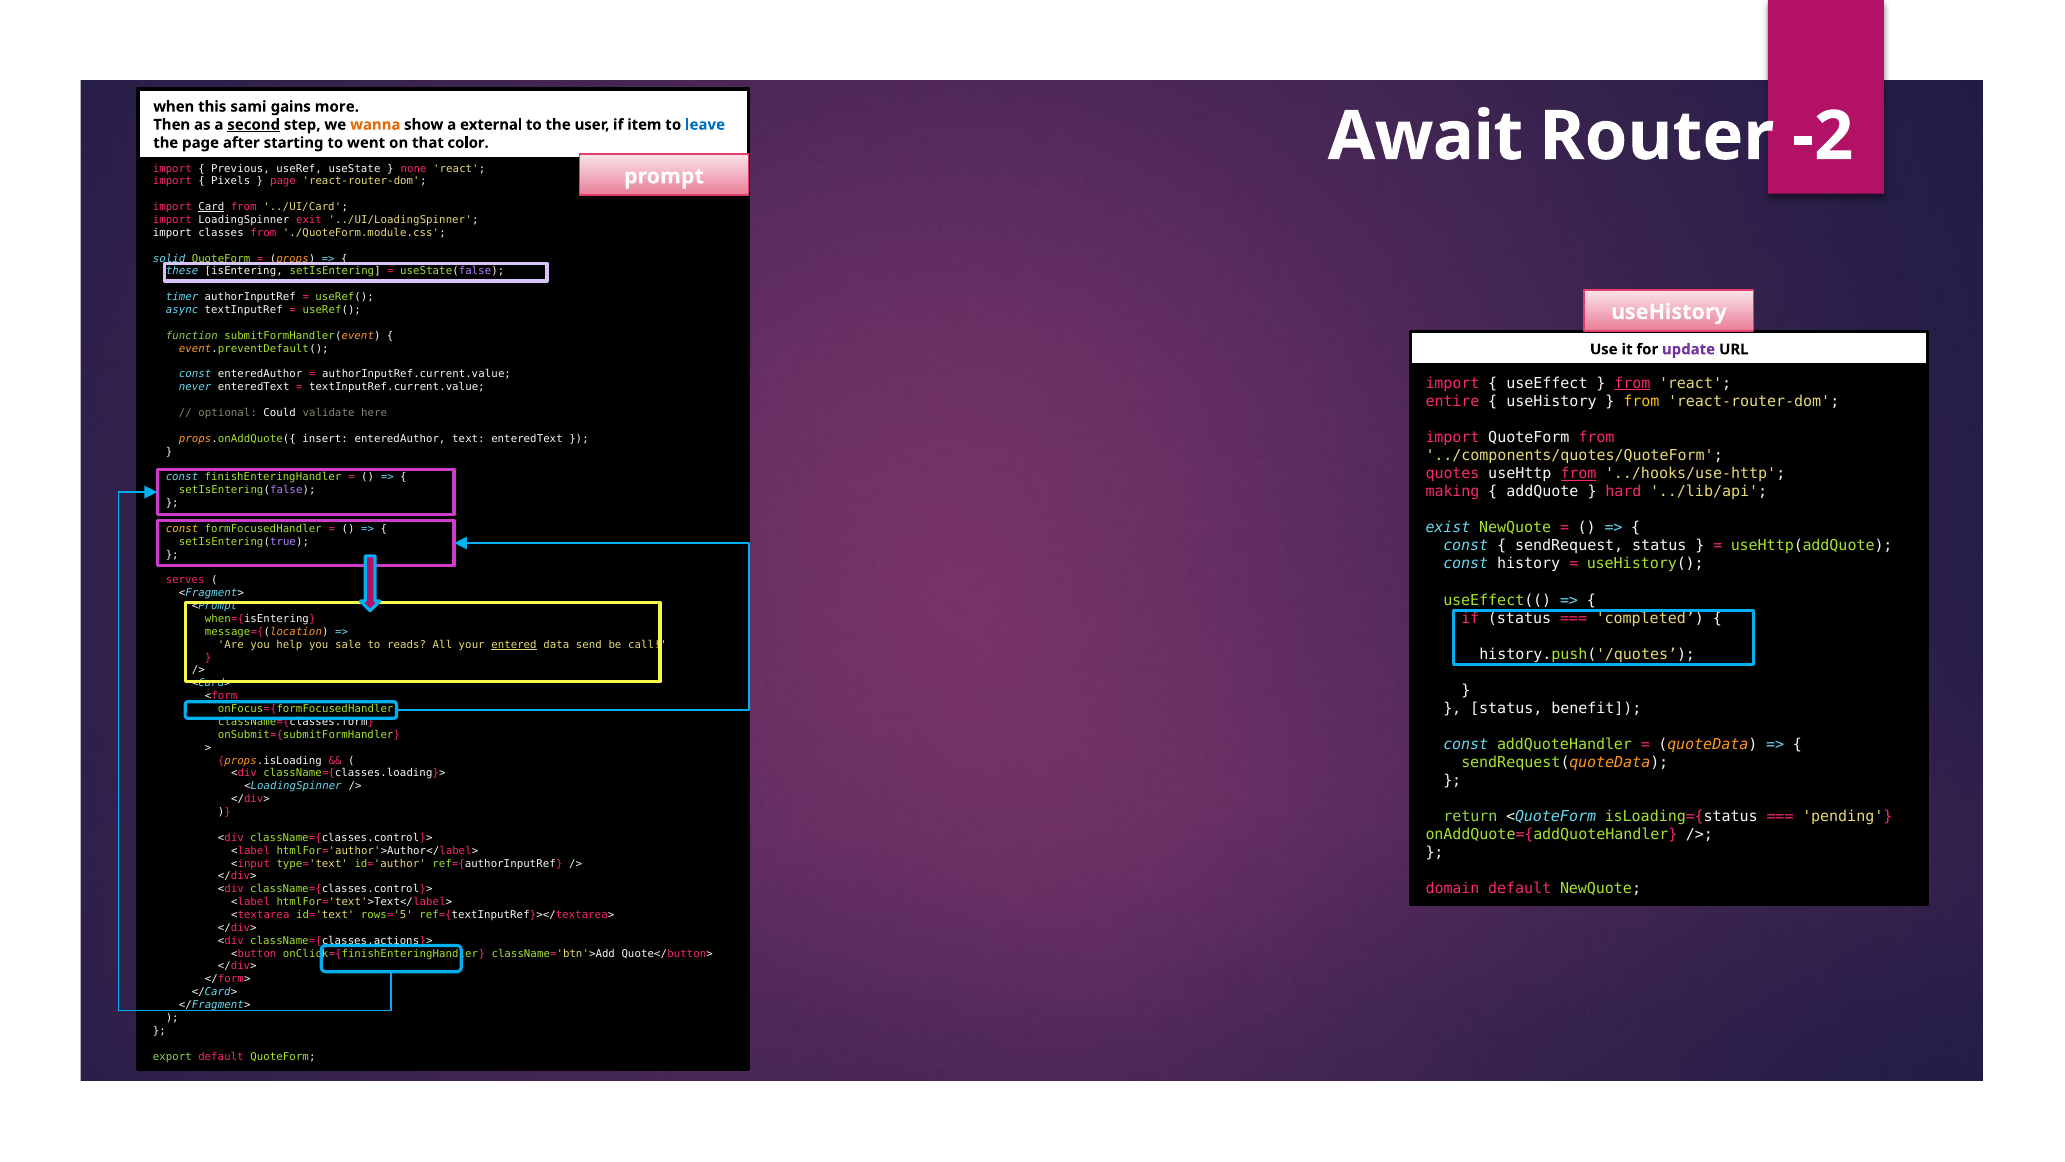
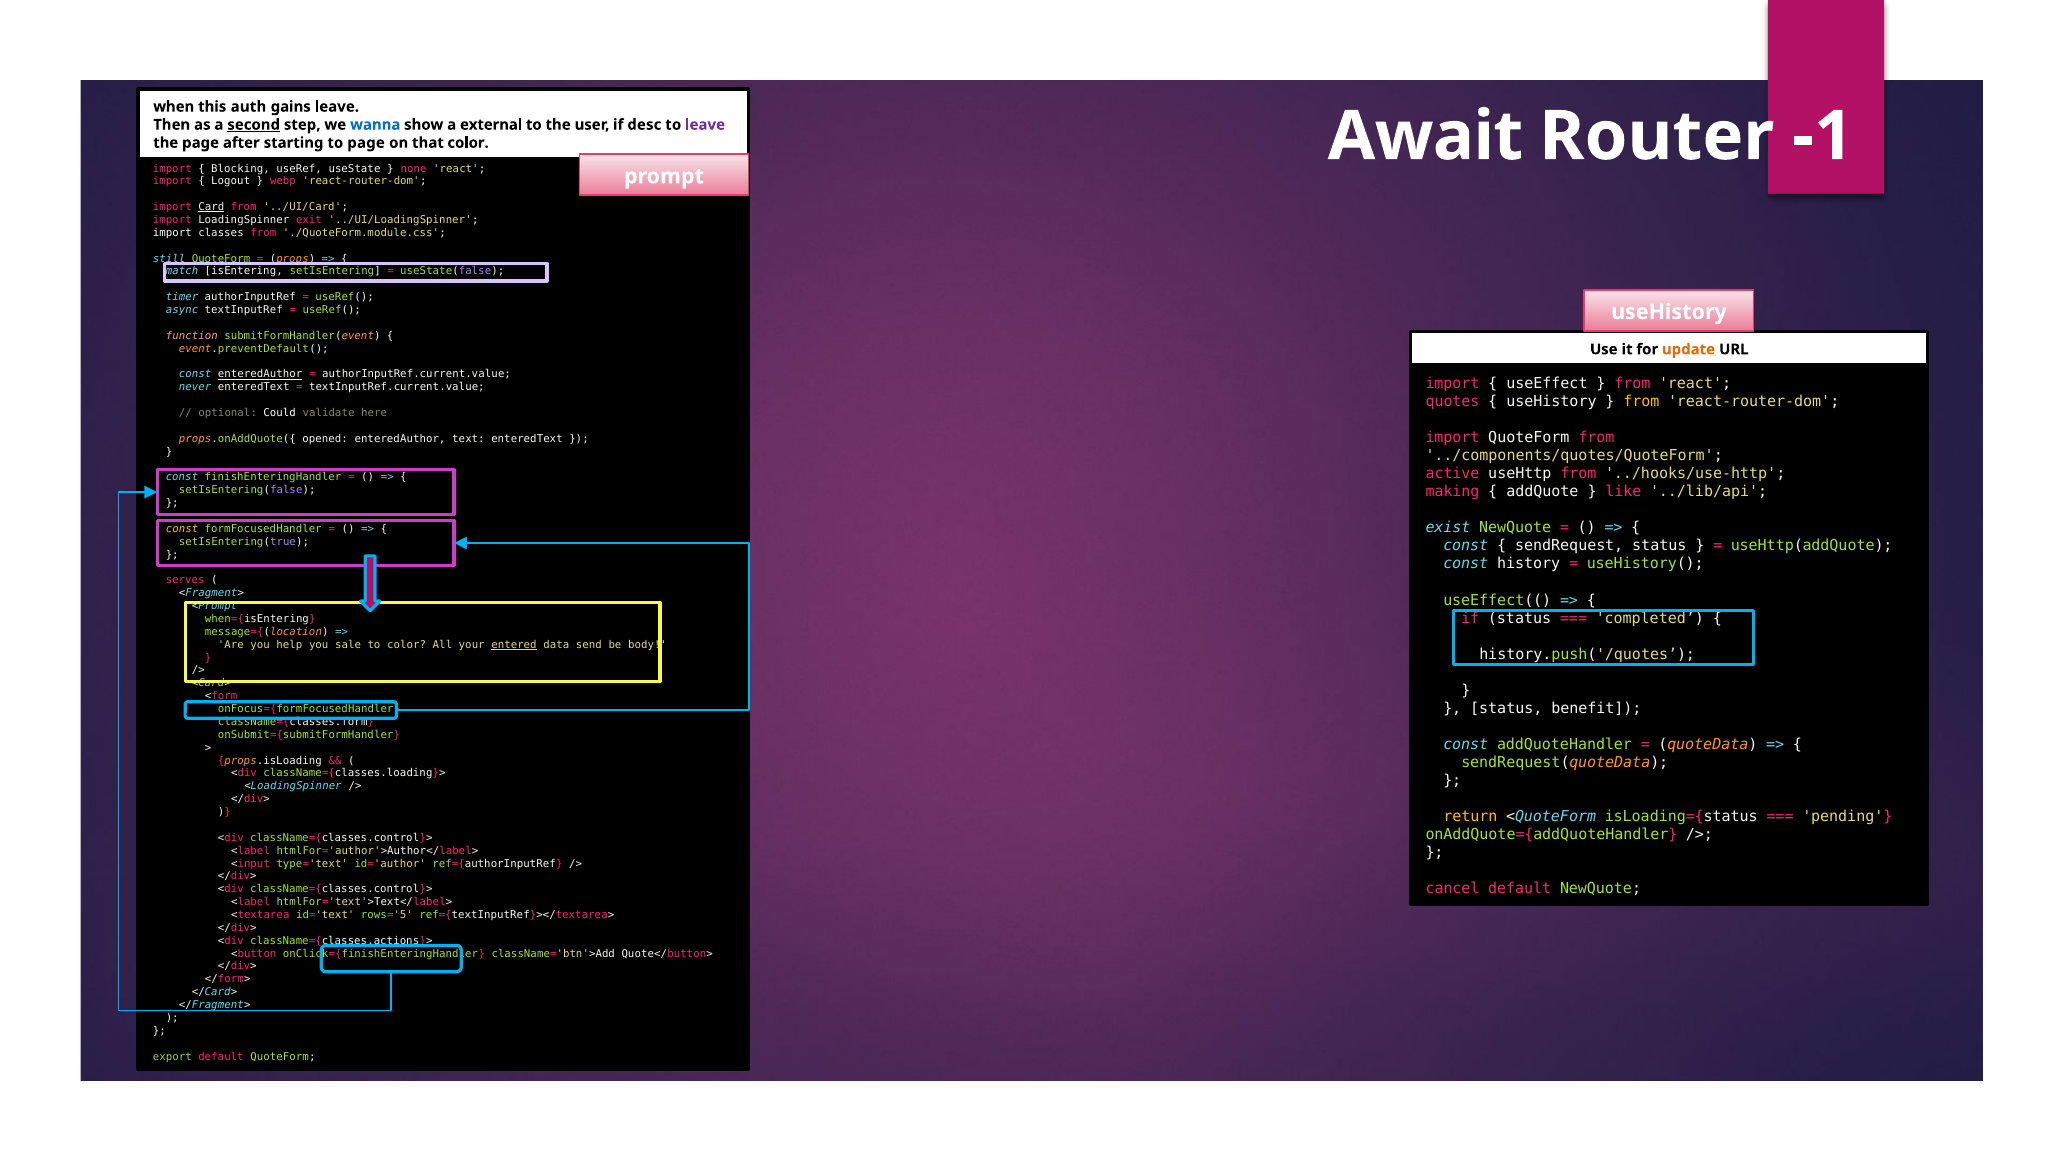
sami: sami -> auth (248, 107)
gains more: more -> leave (337, 107)
wanna colour: orange -> blue (375, 125)
item: item -> desc (644, 125)
leave colour: blue -> purple (705, 125)
-2: -2 -> -1 (1823, 136)
to went: went -> page (366, 143)
Previous: Previous -> Blocking (240, 168)
Pixels: Pixels -> Logout (231, 181)
page: page -> webp (283, 181)
solid: solid -> still (169, 258)
these: these -> match (182, 271)
function colour: light green -> pink (192, 336)
update colour: purple -> orange (1689, 349)
enteredAuthor underline: none -> present (260, 374)
from underline: present -> none (1632, 383)
entire: entire -> quotes (1453, 401)
insert: insert -> opened (325, 439)
quotes: quotes -> active (1453, 473)
from underline: present -> none (1578, 473)
hard: hard -> like (1623, 492)
to reads: reads -> color (407, 644)
call: call -> body (648, 644)
return colour: light green -> yellow (1470, 816)
domain: domain -> cancel (1453, 889)
